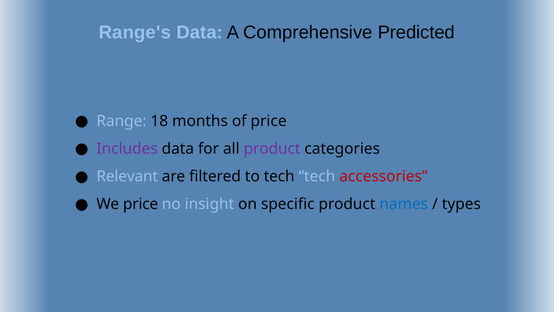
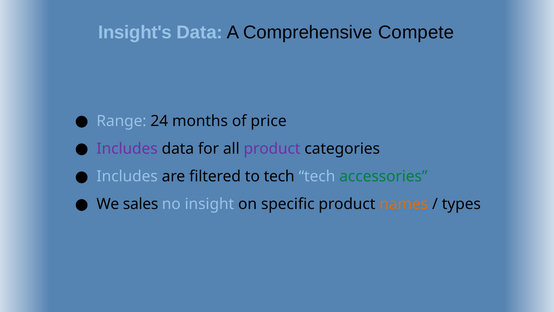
Range's: Range's -> Insight's (135, 32)
Predicted: Predicted -> Compete (416, 32)
18: 18 -> 24 (159, 121)
Relevant: Relevant -> Includes (127, 176)
accessories colour: red -> green (383, 176)
We price: price -> sales (141, 204)
names colour: blue -> orange (404, 204)
